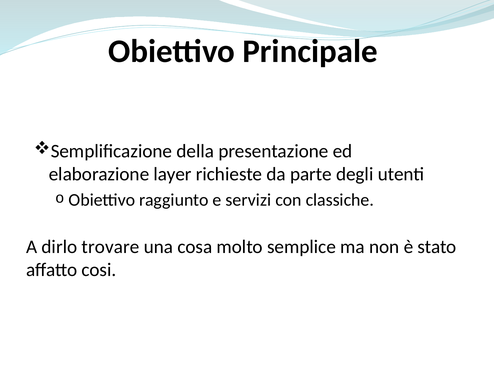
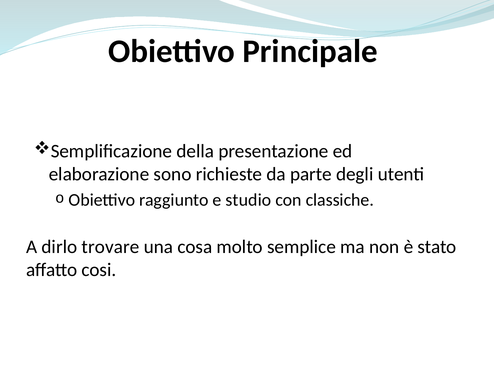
layer: layer -> sono (173, 175)
servizi: servizi -> studio (248, 200)
